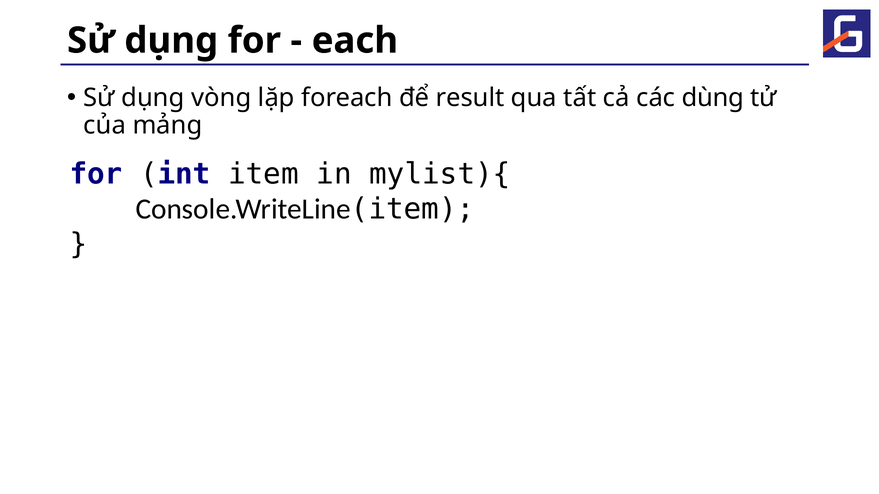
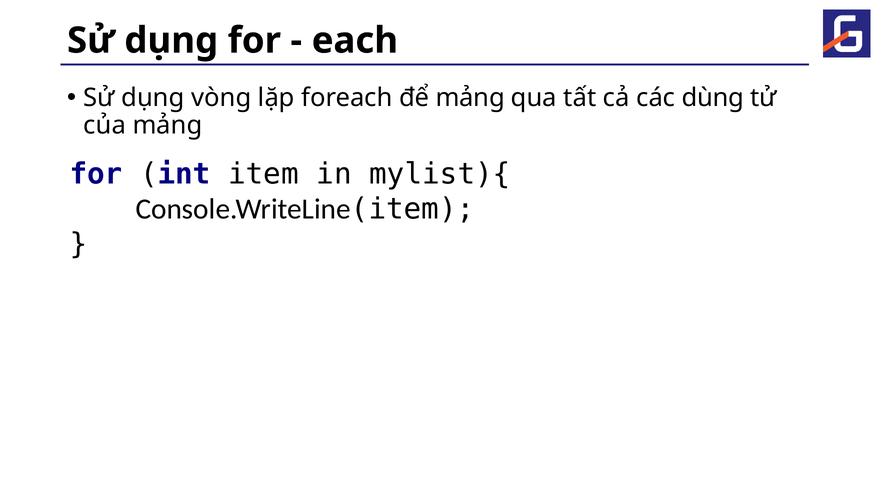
để result: result -> mảng (470, 98)
